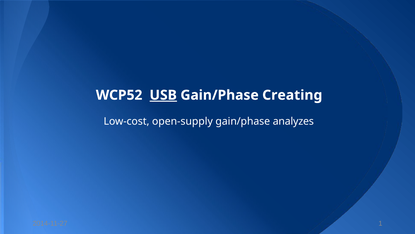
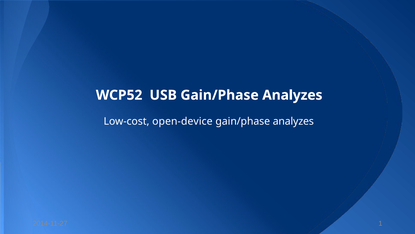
USB underline: present -> none (163, 95)
Creating: Creating -> Analyzes (292, 95)
open-supply: open-supply -> open-device (182, 121)
